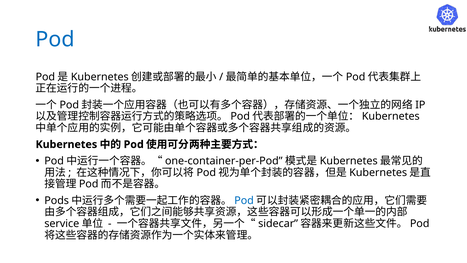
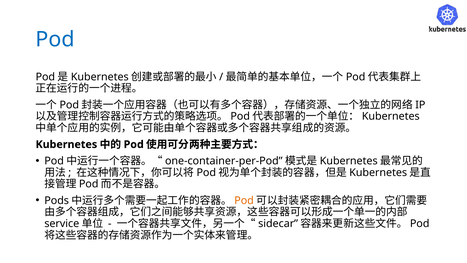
Pod colour: blue -> orange (244, 200)
